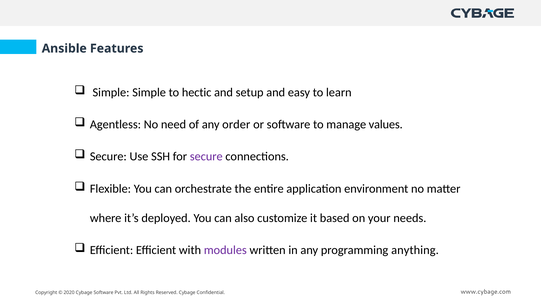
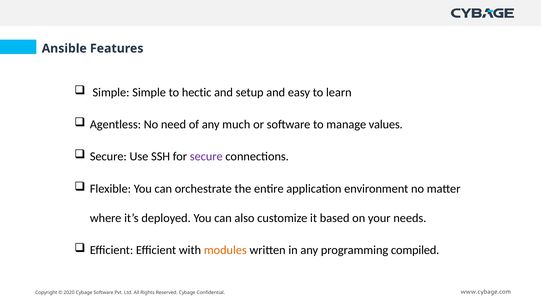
order: order -> much (236, 124)
modules colour: purple -> orange (225, 250)
anything: anything -> compiled (415, 250)
